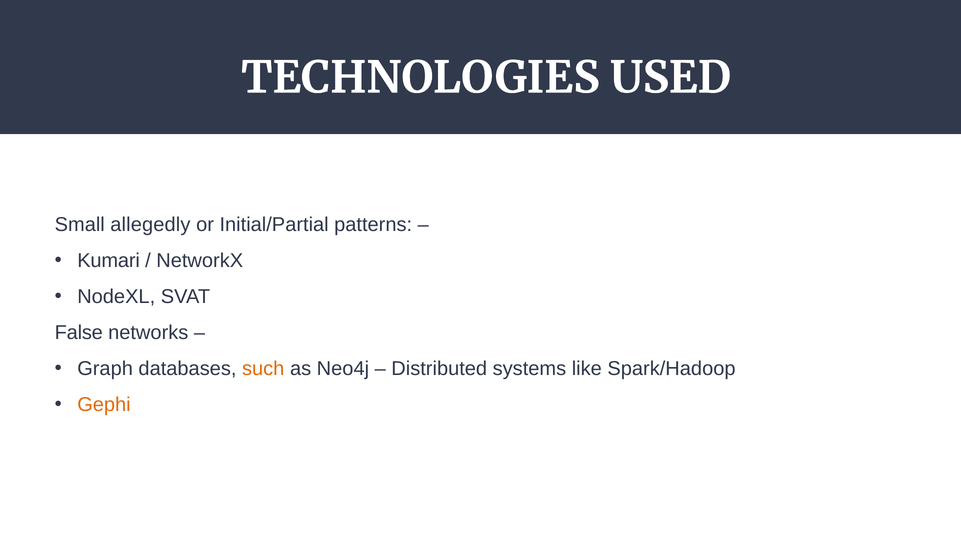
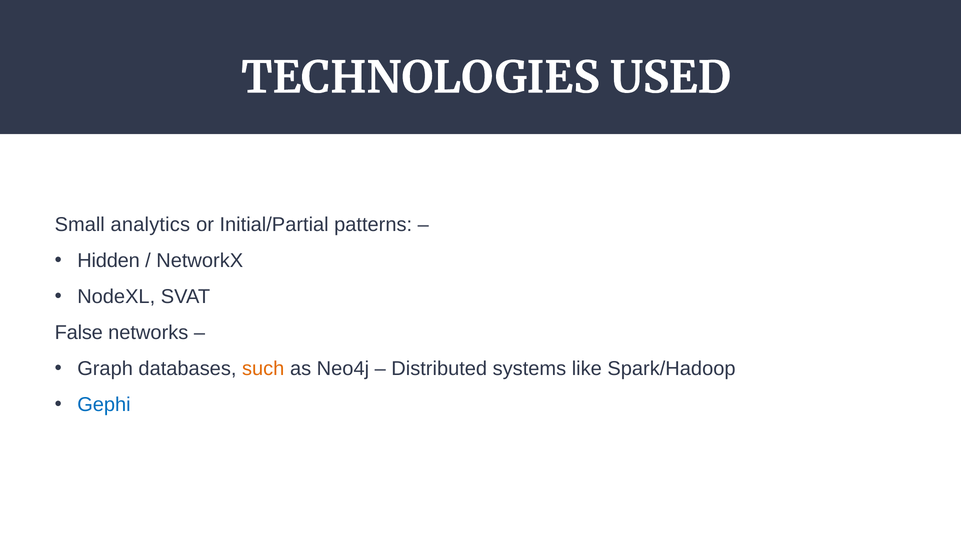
allegedly: allegedly -> analytics (150, 225)
Kumari: Kumari -> Hidden (109, 261)
Gephi colour: orange -> blue (104, 405)
